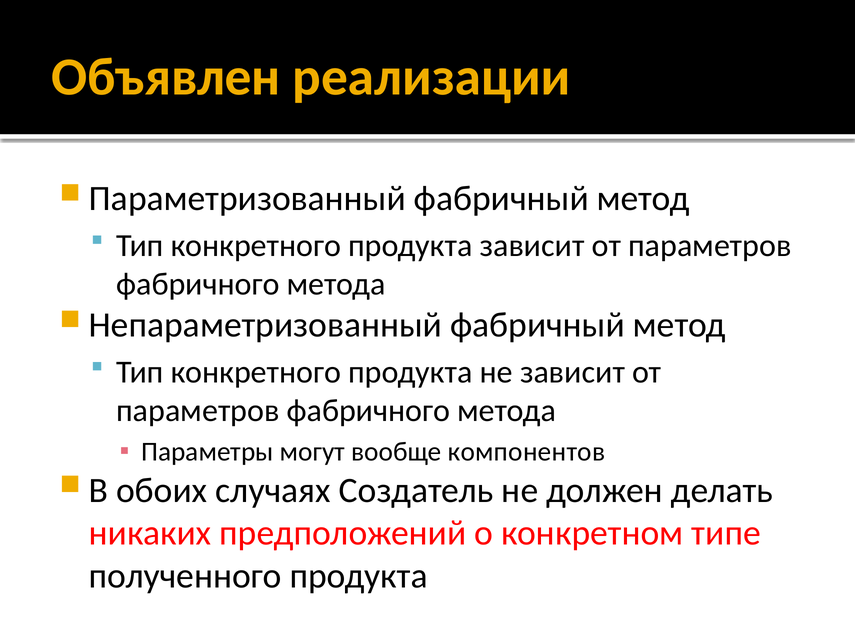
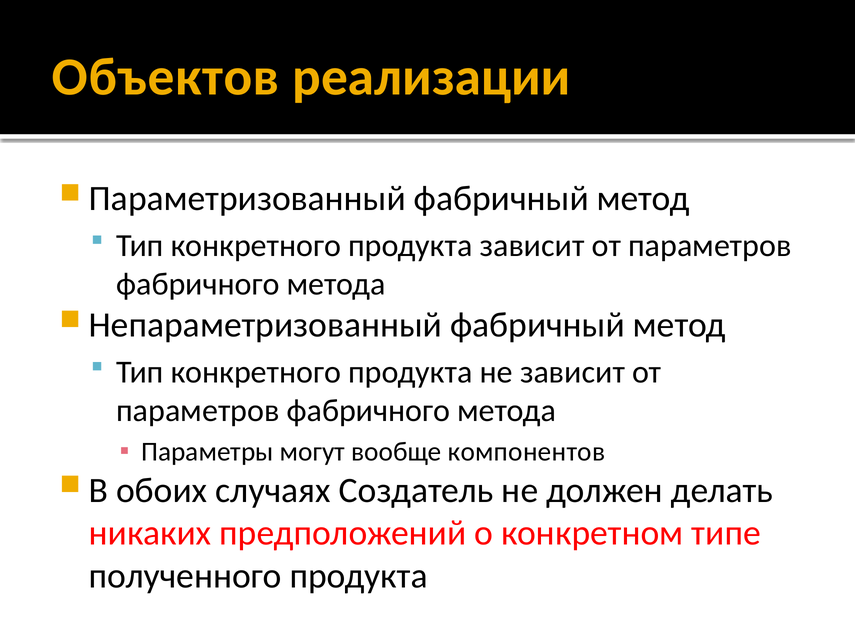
Объявлен: Объявлен -> Объектов (166, 77)
